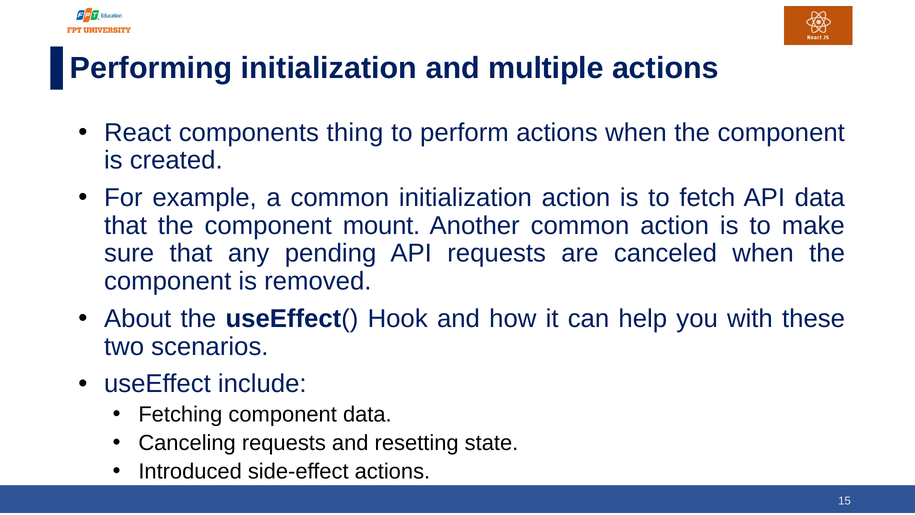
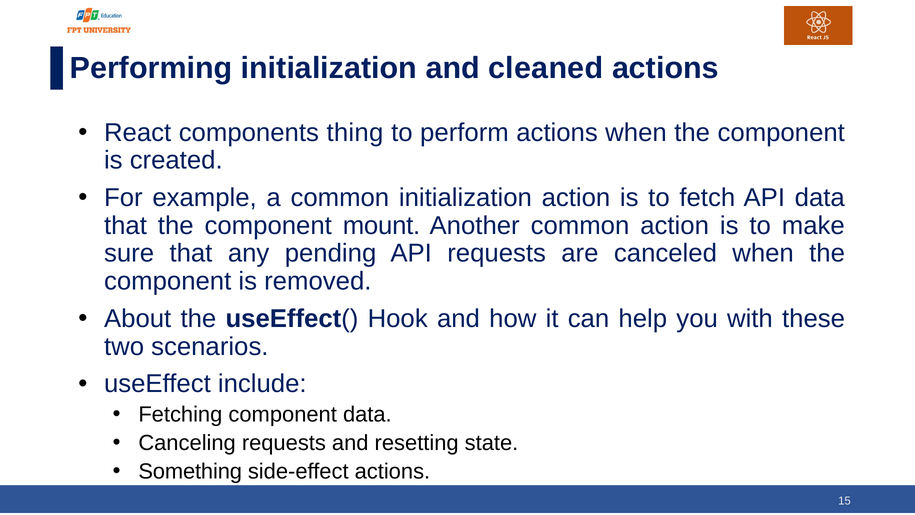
multiple: multiple -> cleaned (546, 68)
Introduced: Introduced -> Something (190, 471)
